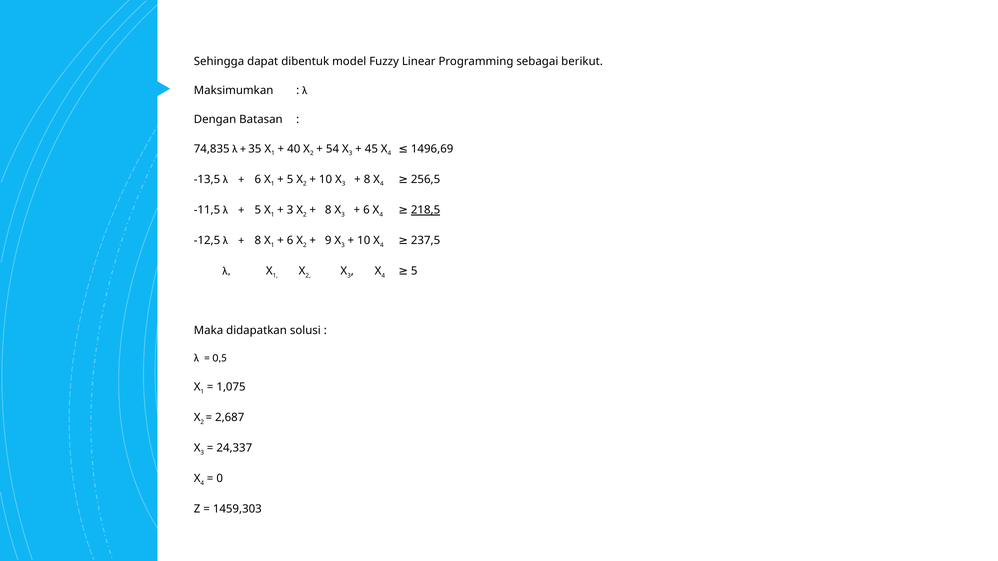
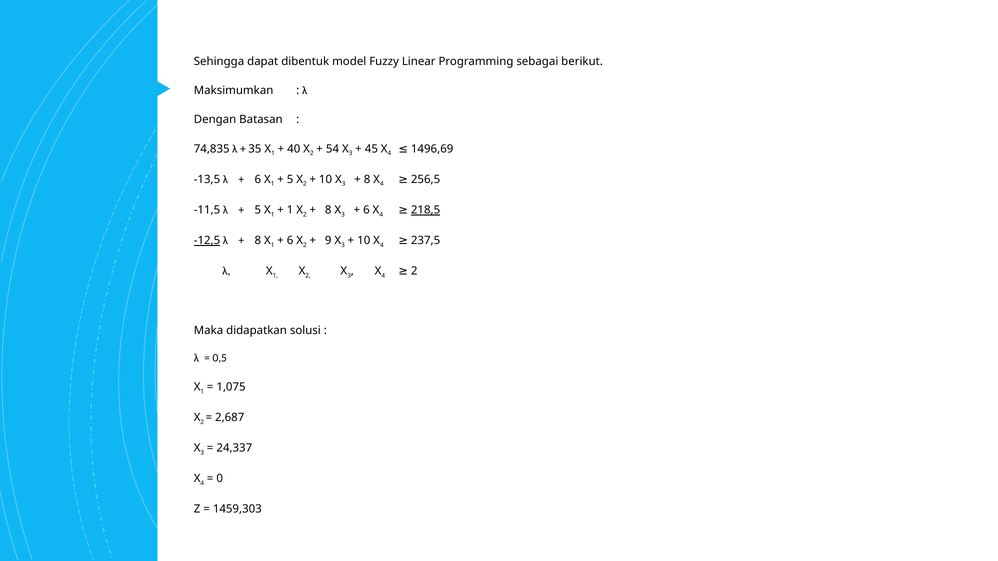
3: 3 -> 1 (290, 210)
-12,5 underline: none -> present (207, 241)
5: 5 -> 2 (414, 271)
